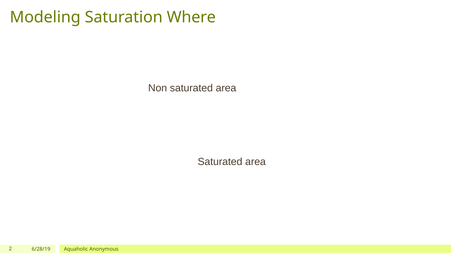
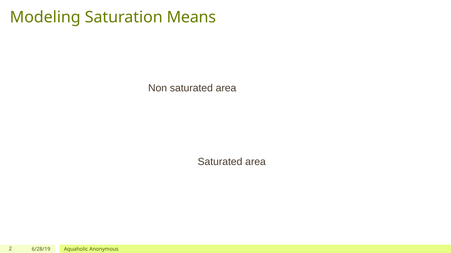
Where: Where -> Means (191, 17)
